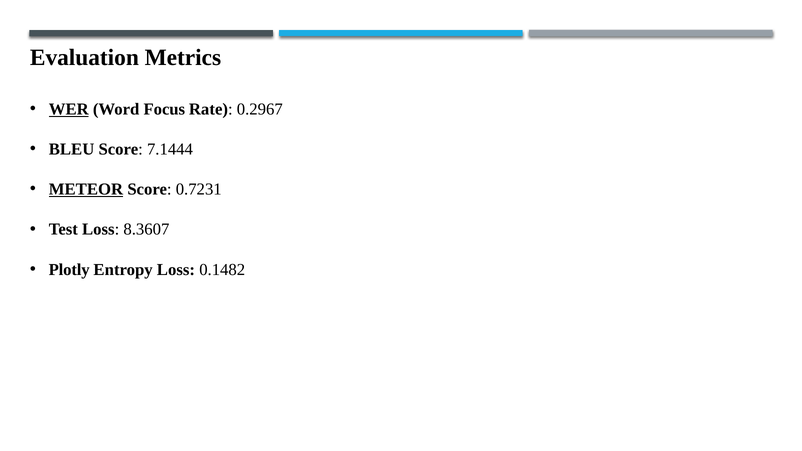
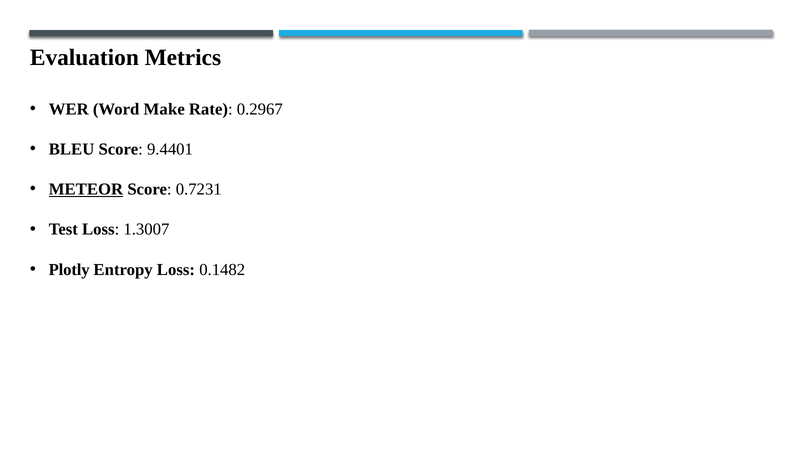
WER underline: present -> none (69, 109)
Focus: Focus -> Make (164, 109)
7.1444: 7.1444 -> 9.4401 (170, 149)
8.3607: 8.3607 -> 1.3007 (146, 230)
